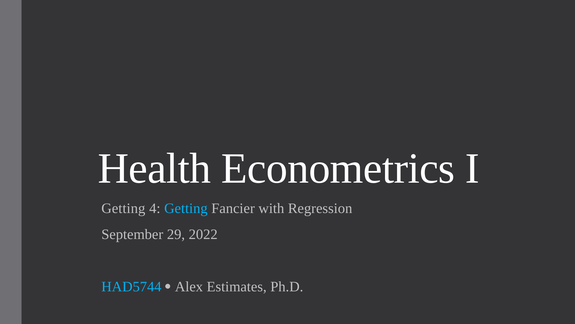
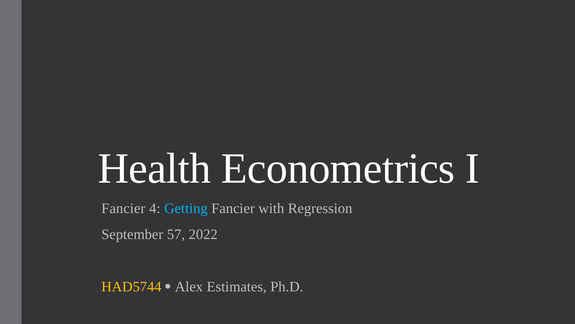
Getting: Getting -> Fancier (123, 208)
29: 29 -> 57 (176, 234)
HAD5744 colour: light blue -> yellow (131, 286)
